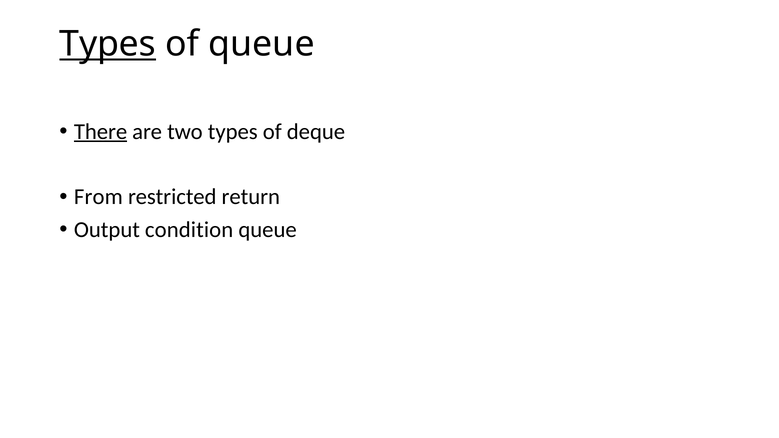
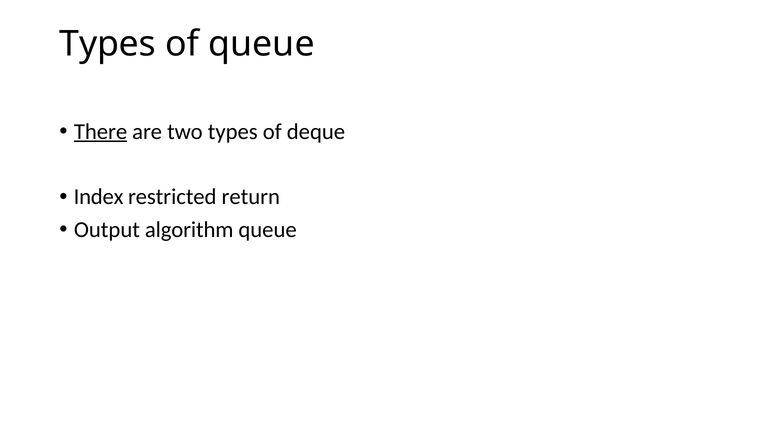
Types underline: present -> none (108, 44)
From: From -> Index (99, 197)
condition: condition -> algorithm (189, 230)
